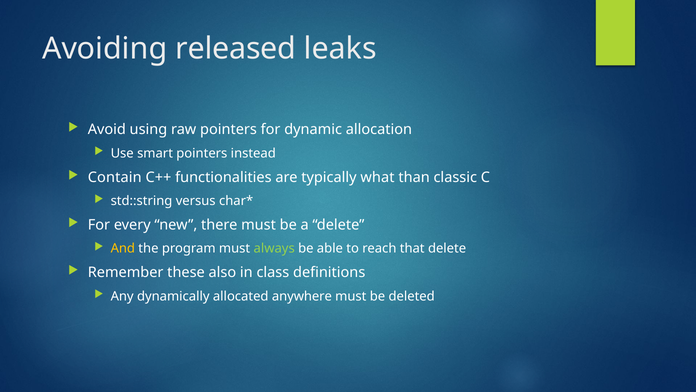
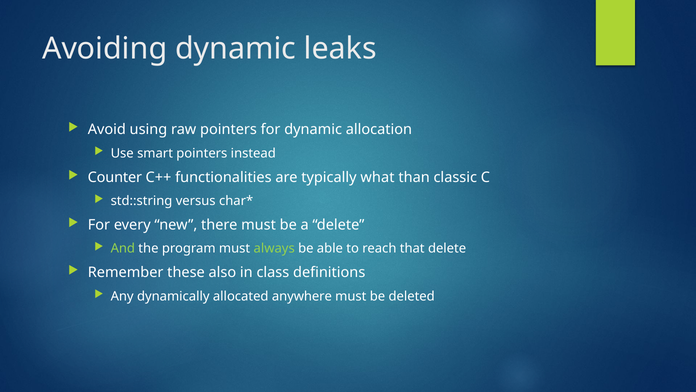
Avoiding released: released -> dynamic (236, 49)
Contain: Contain -> Counter (115, 177)
And colour: yellow -> light green (123, 248)
